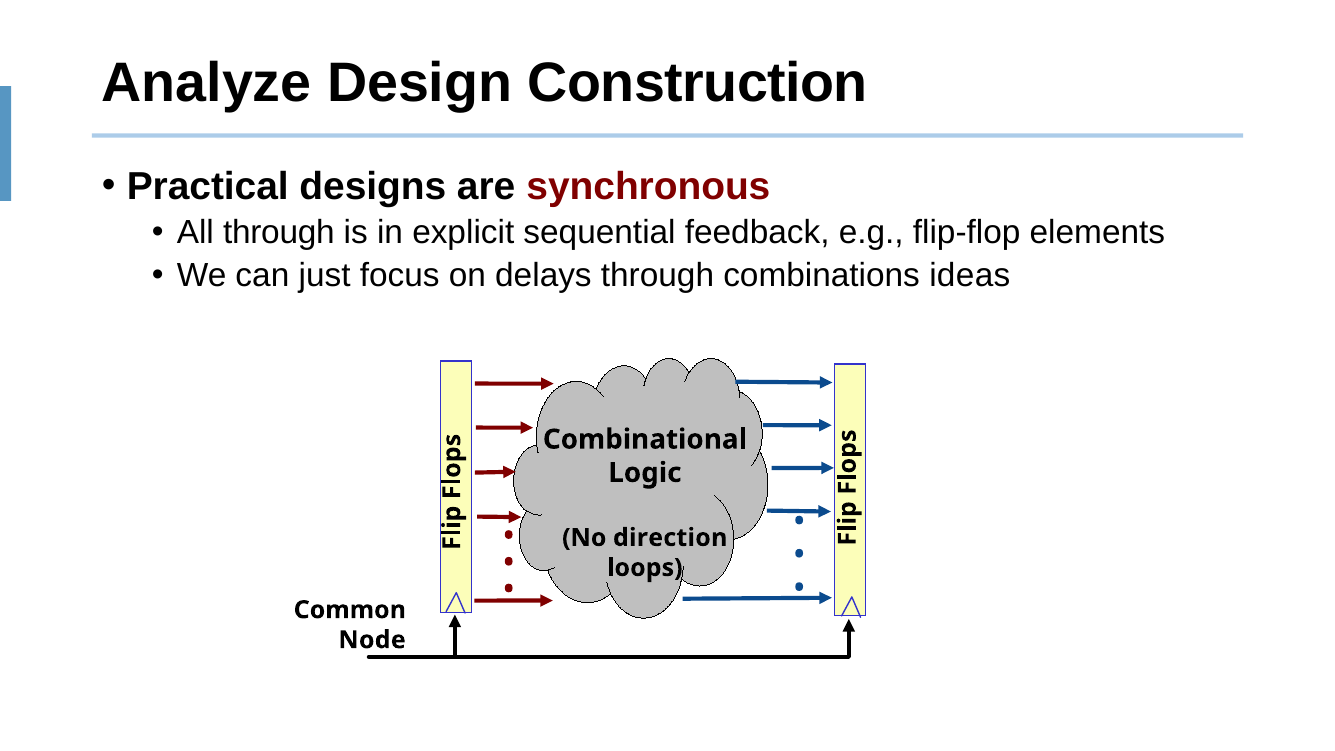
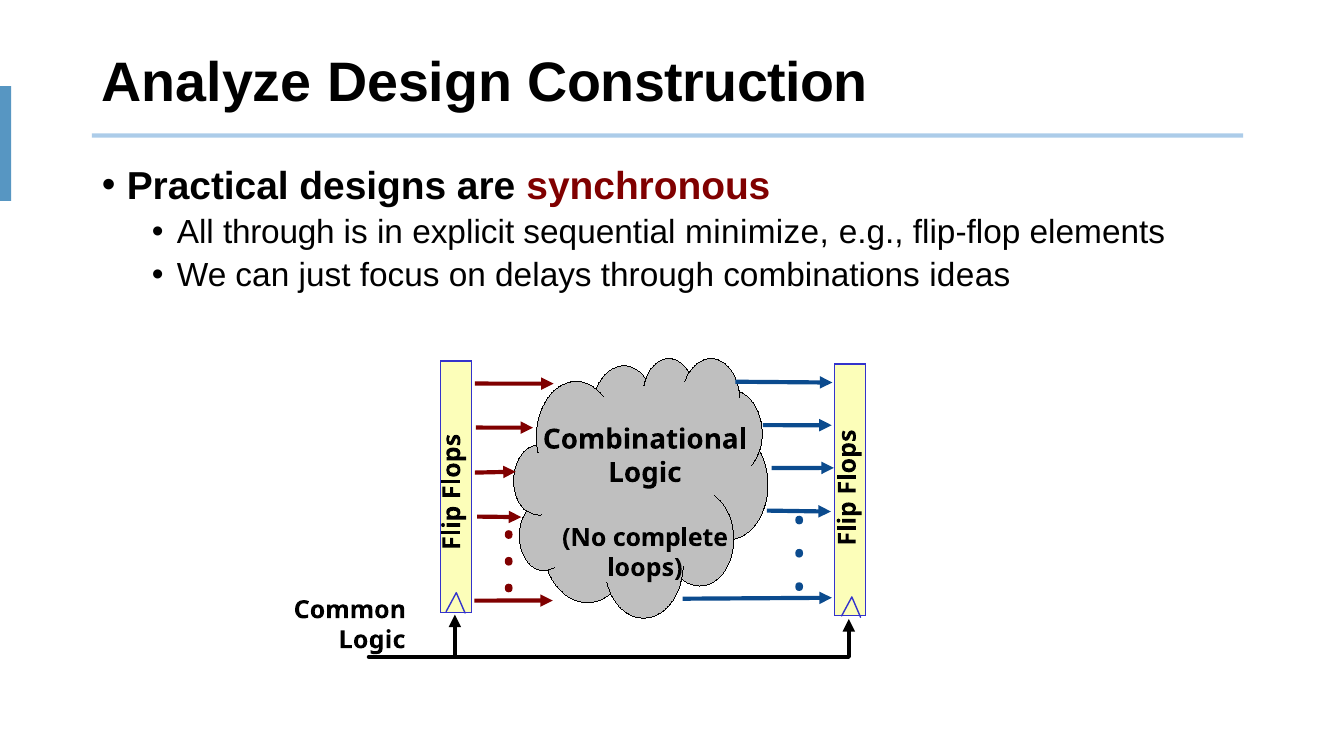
feedback: feedback -> minimize (757, 232)
direction: direction -> complete (670, 538)
Node: Node -> Logic (372, 640)
